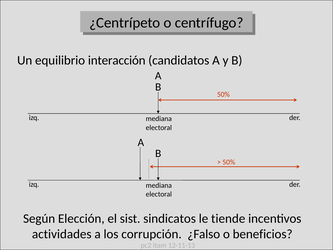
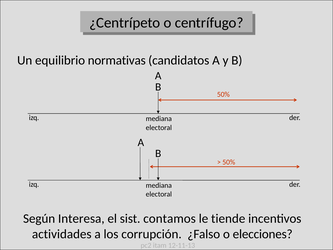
interacción: interacción -> normativas (117, 60)
Elección: Elección -> Interesa (81, 218)
sindicatos: sindicatos -> contamos (170, 218)
beneficios: beneficios -> elecciones (263, 234)
